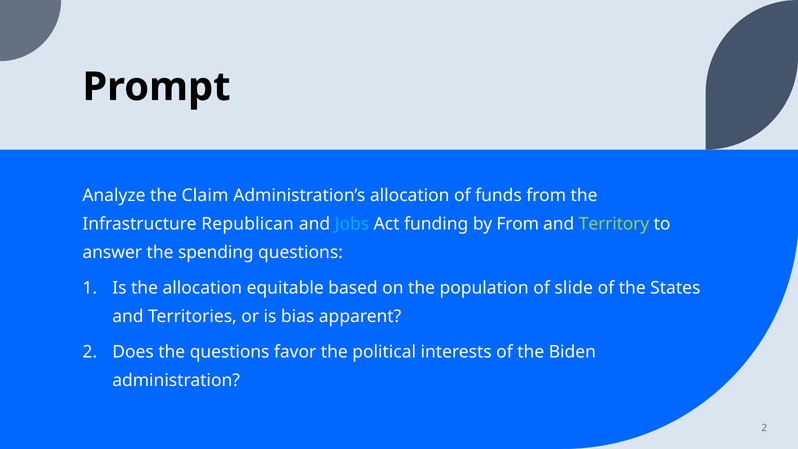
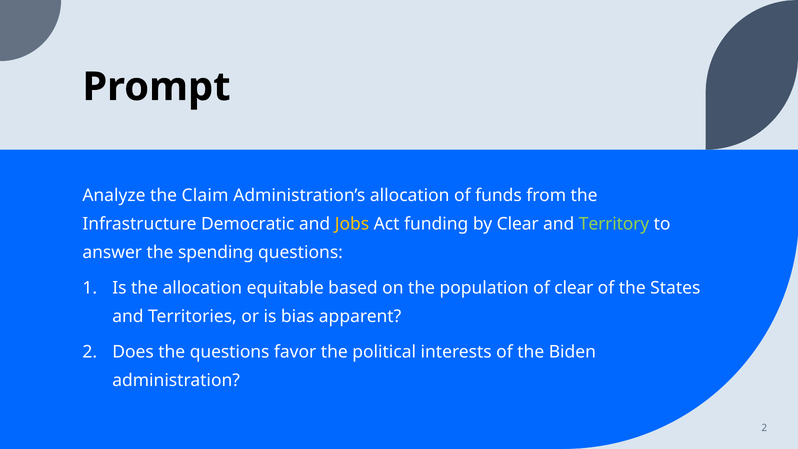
Republican: Republican -> Democratic (248, 224)
Jobs colour: light blue -> yellow (352, 224)
by From: From -> Clear (518, 224)
of slide: slide -> clear (574, 288)
